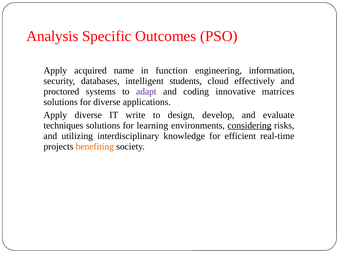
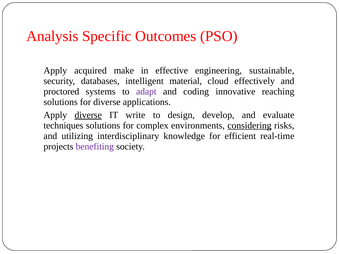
name: name -> make (124, 71)
function: function -> effective (172, 71)
information: information -> sustainable (272, 71)
students: students -> material (186, 81)
matrices: matrices -> reaching (278, 92)
diverse underline: none -> present (88, 115)
learning: learning -> complex (152, 126)
benefiting colour: orange -> purple (95, 147)
